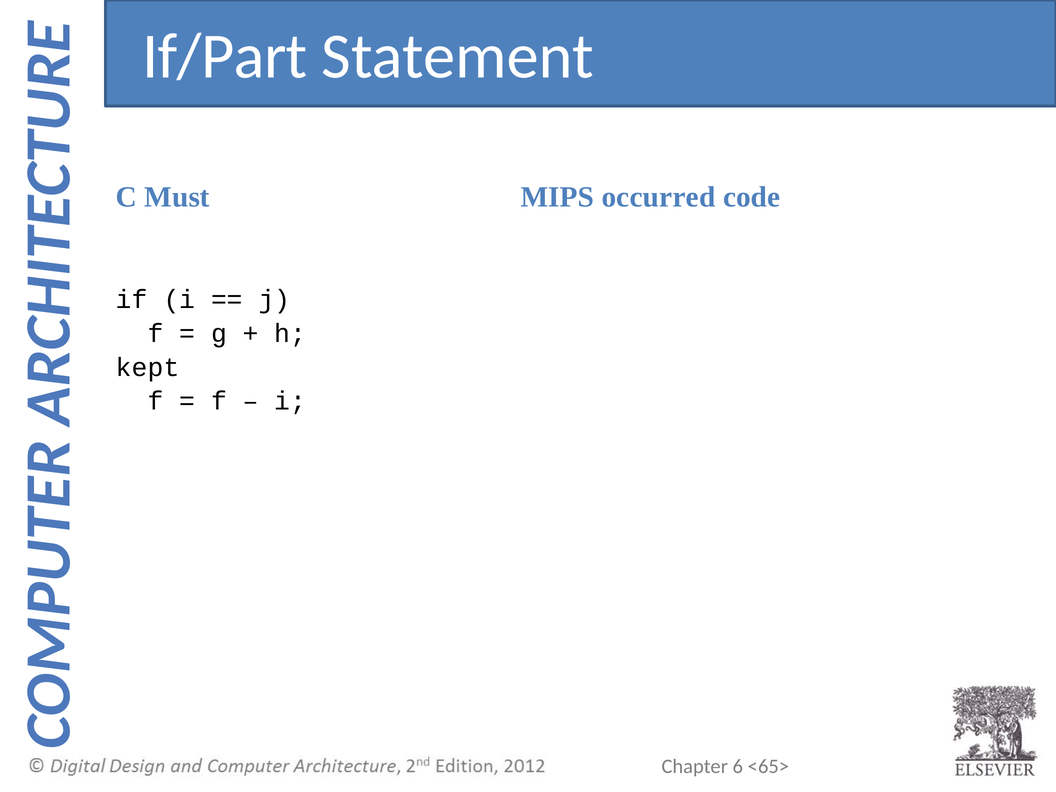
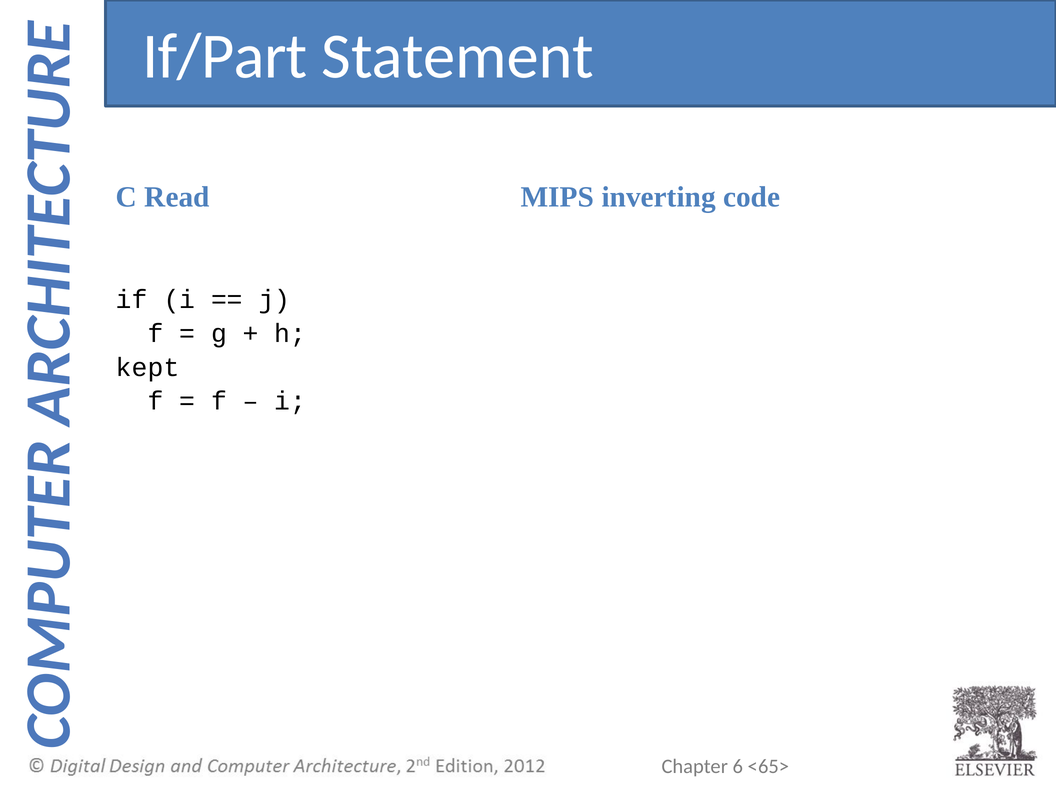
Must: Must -> Read (177, 197)
occurred: occurred -> inverting (659, 197)
